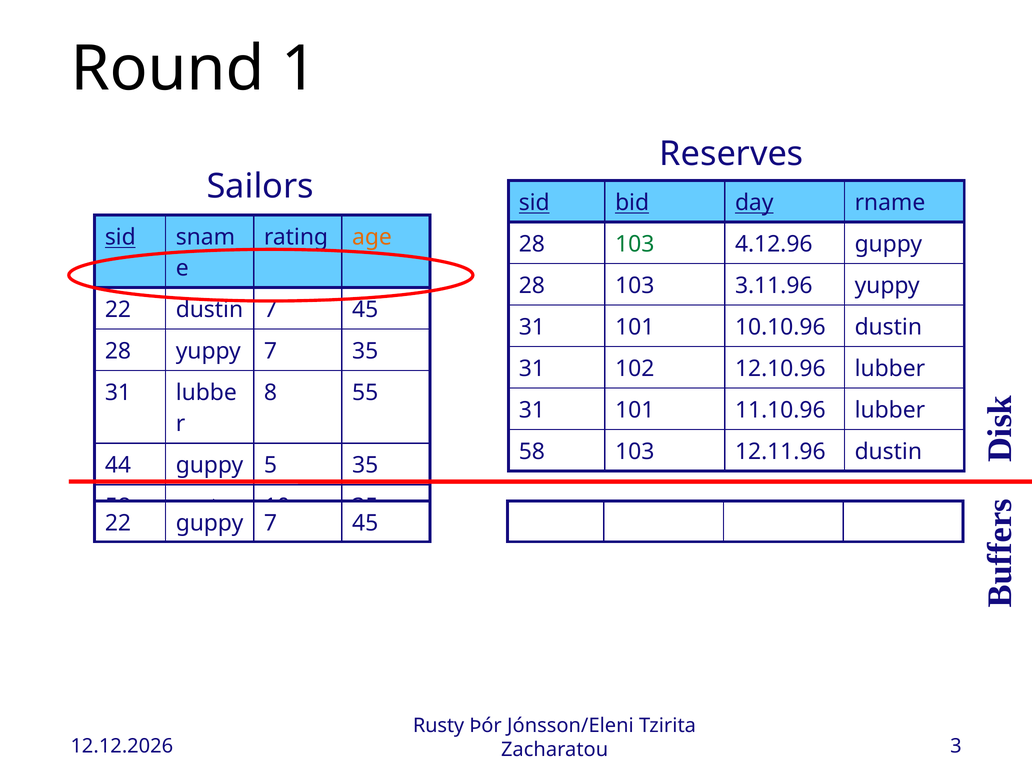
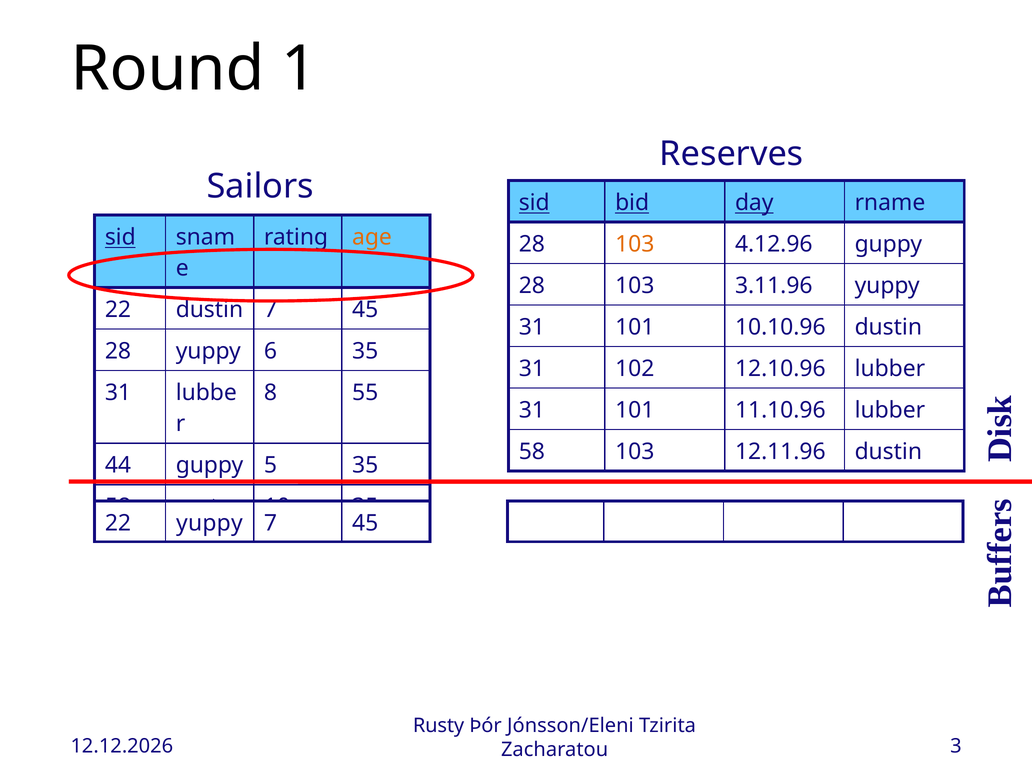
103 colour: green -> orange (635, 244)
yuppy 7: 7 -> 6 (271, 351)
22 guppy: guppy -> yuppy (209, 523)
